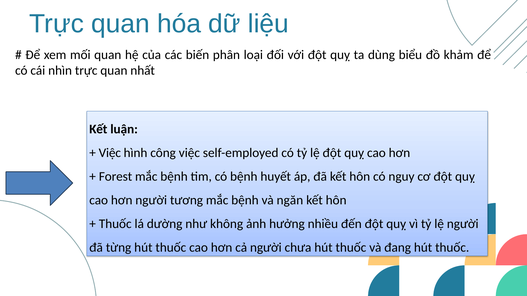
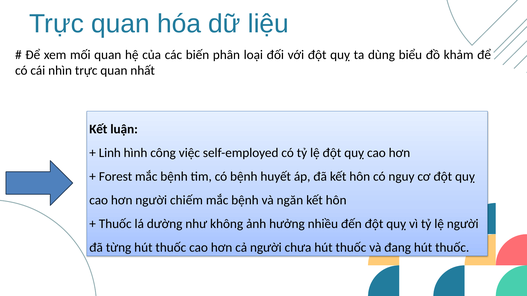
Việc: Việc -> Linh (110, 153)
tương: tương -> chiếm (186, 200)
